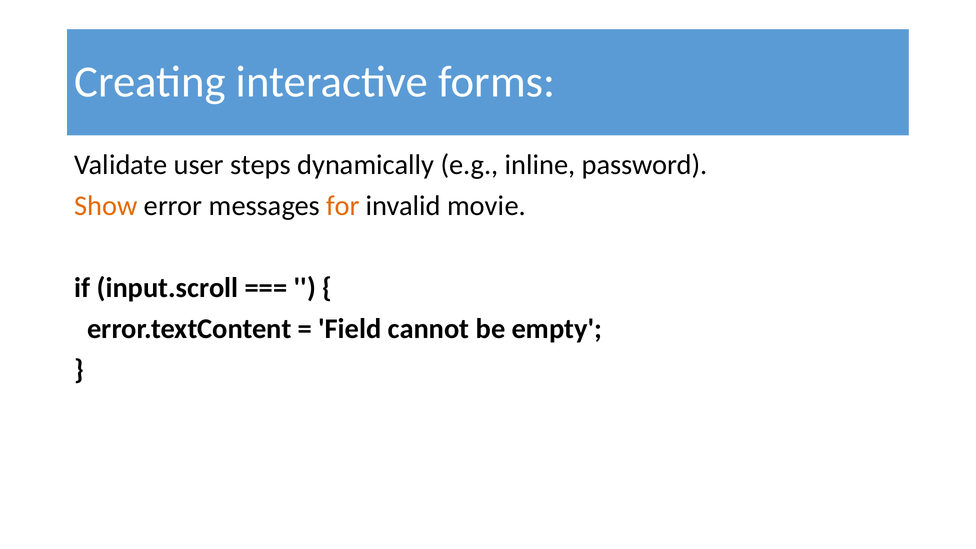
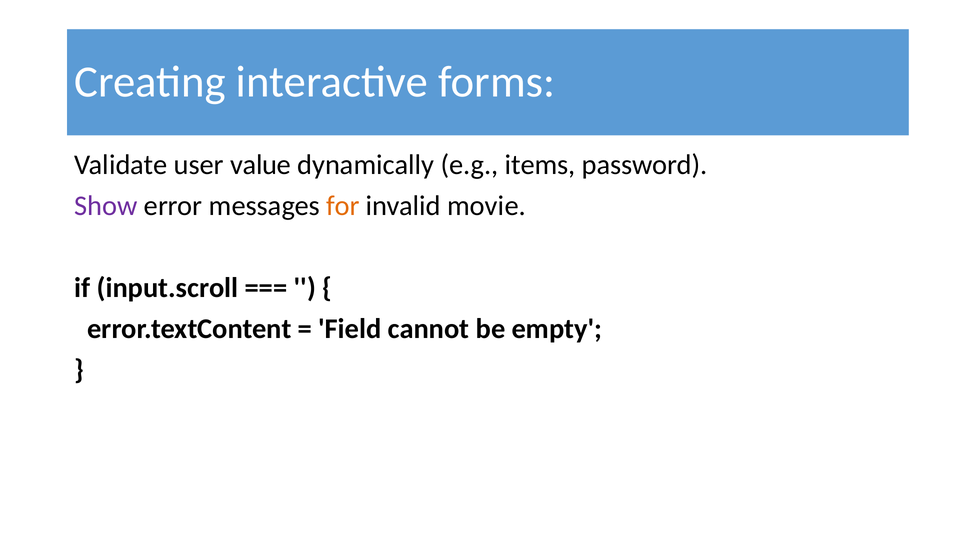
steps: steps -> value (261, 165)
inline: inline -> items (540, 165)
Show colour: orange -> purple (106, 206)
